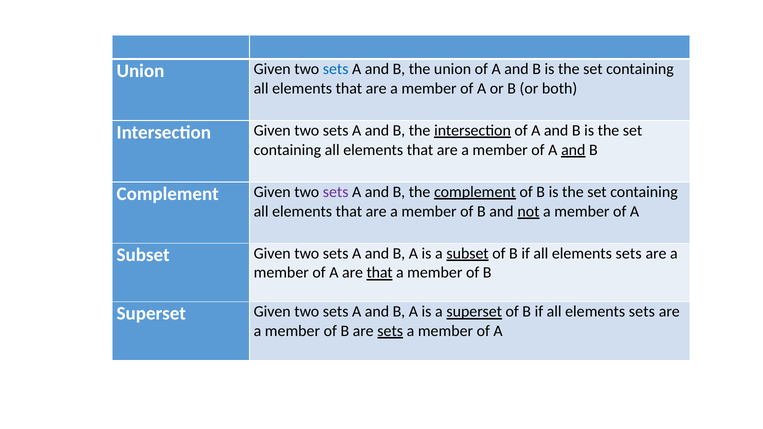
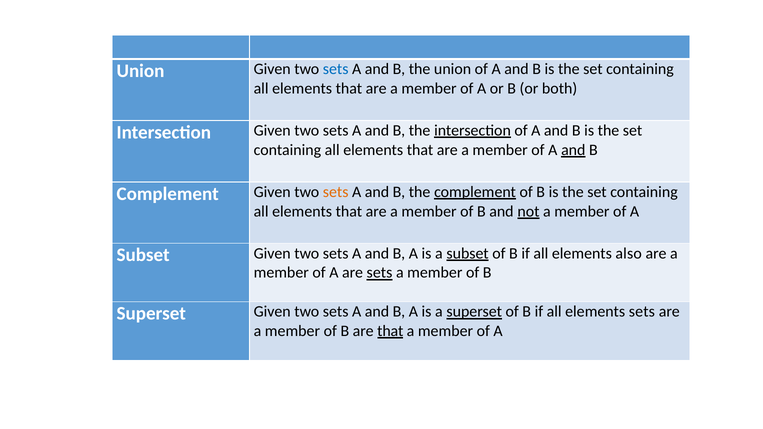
sets colour: purple -> orange (336, 192)
sets: sets -> also (629, 253)
are that: that -> sets (380, 273)
are sets: sets -> that (390, 331)
